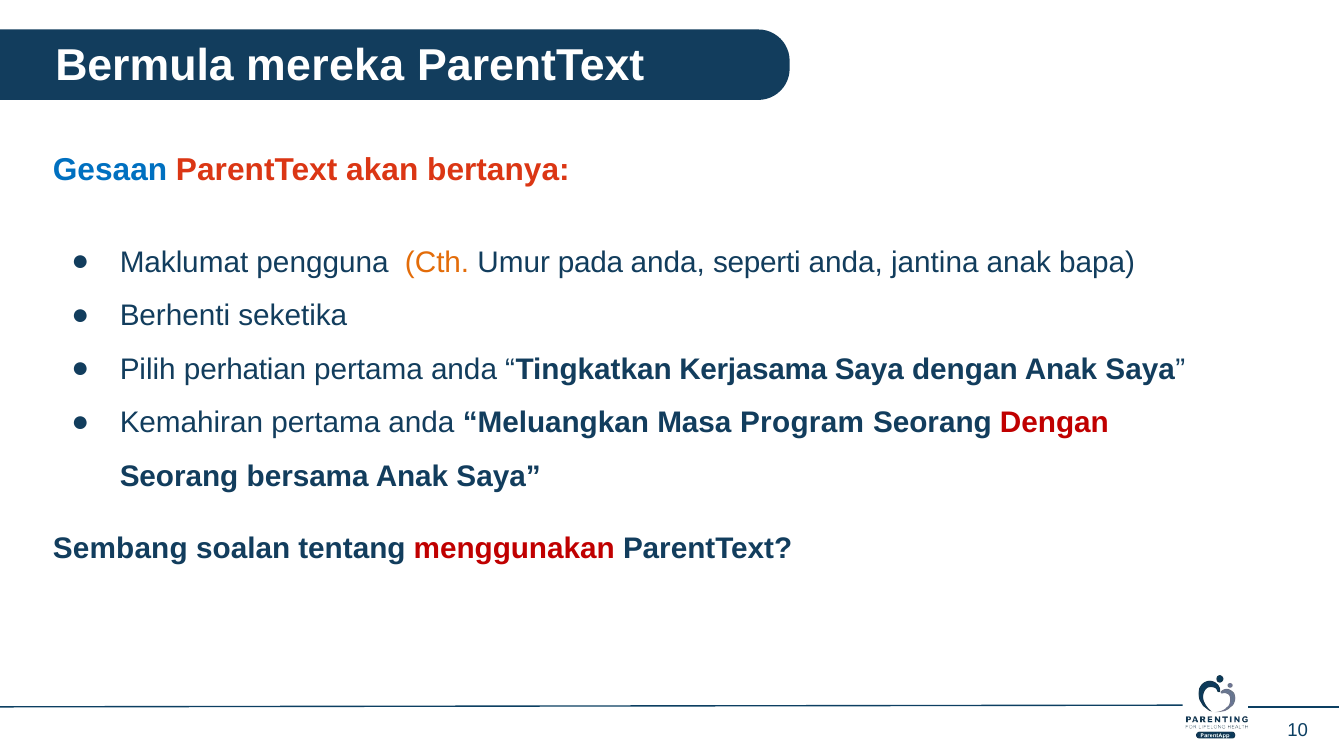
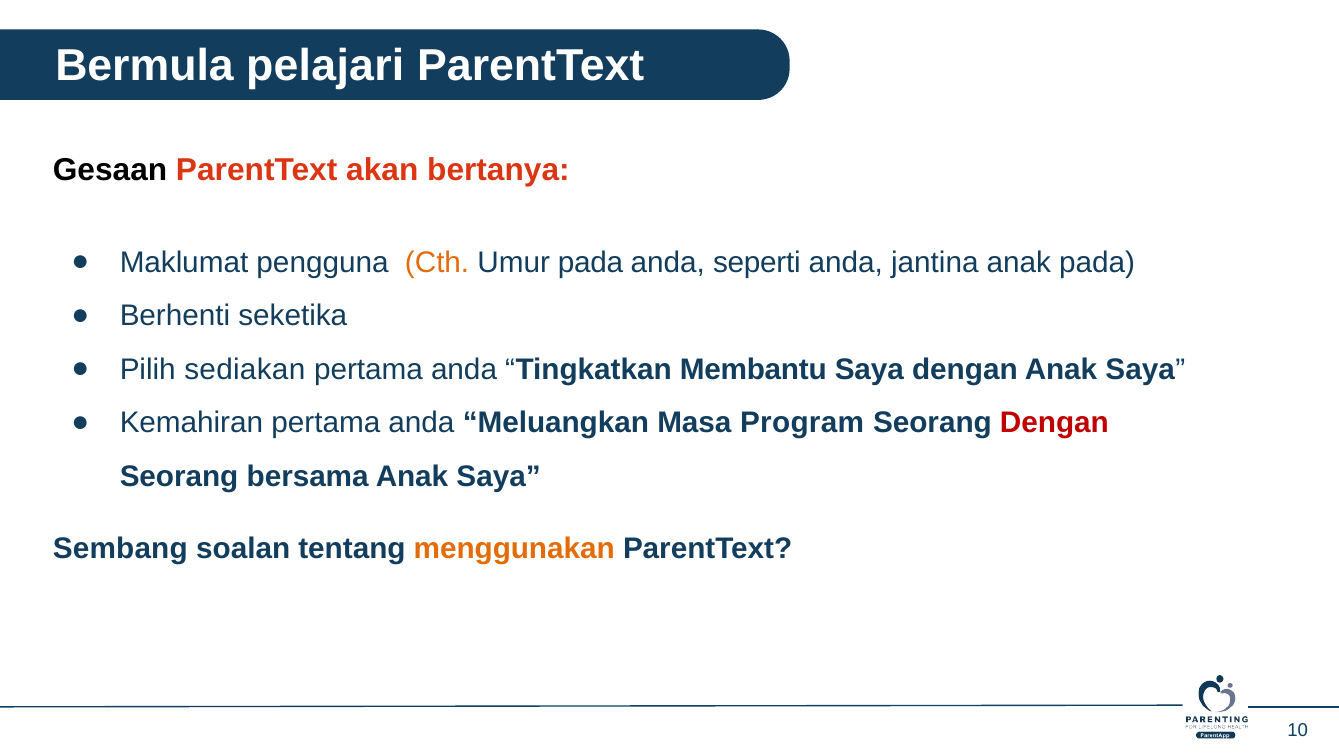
mereka: mereka -> pelajari (325, 65)
Gesaan colour: blue -> black (110, 170)
anak bapa: bapa -> pada (1097, 263)
perhatian: perhatian -> sediakan (245, 370)
Kerjasama: Kerjasama -> Membantu (753, 370)
menggunakan colour: red -> orange (514, 549)
